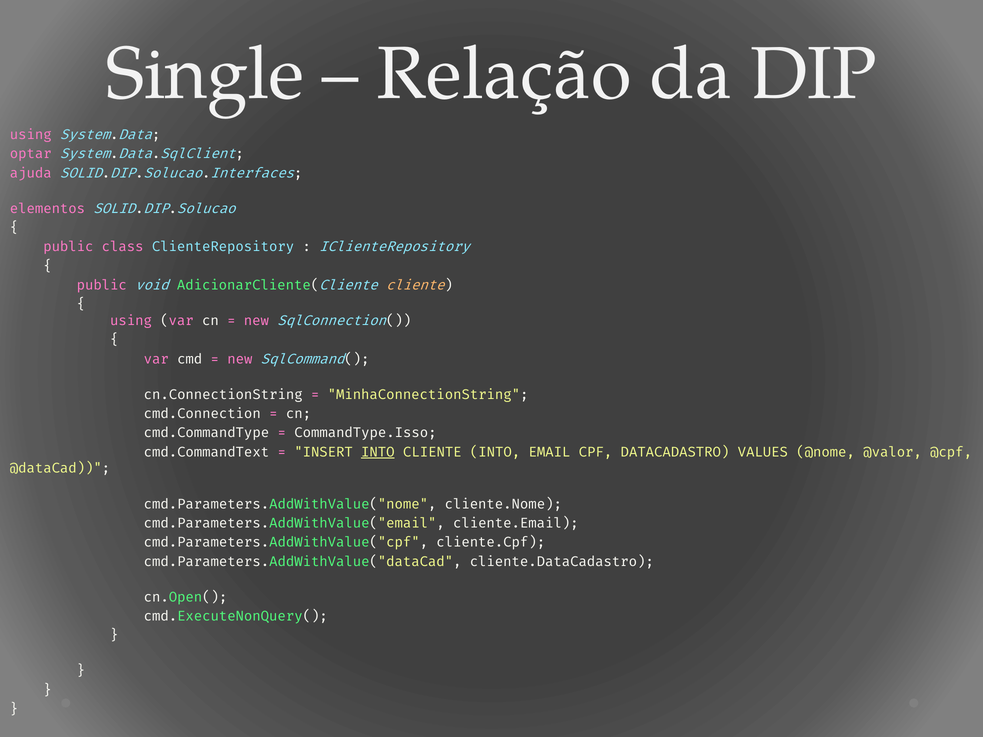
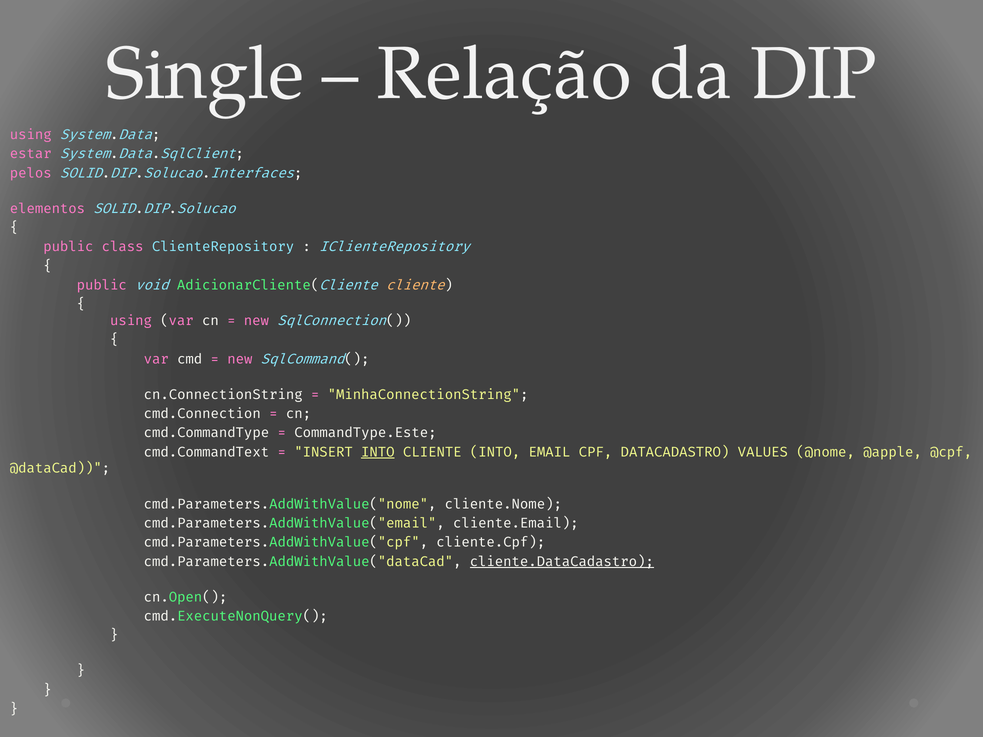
optar: optar -> estar (31, 154)
ajuda: ajuda -> pelos (31, 173)
CommandType.Isso: CommandType.Isso -> CommandType.Este (365, 433)
@valor: @valor -> @apple (893, 452)
cliente.DataCadastro underline: none -> present (562, 562)
